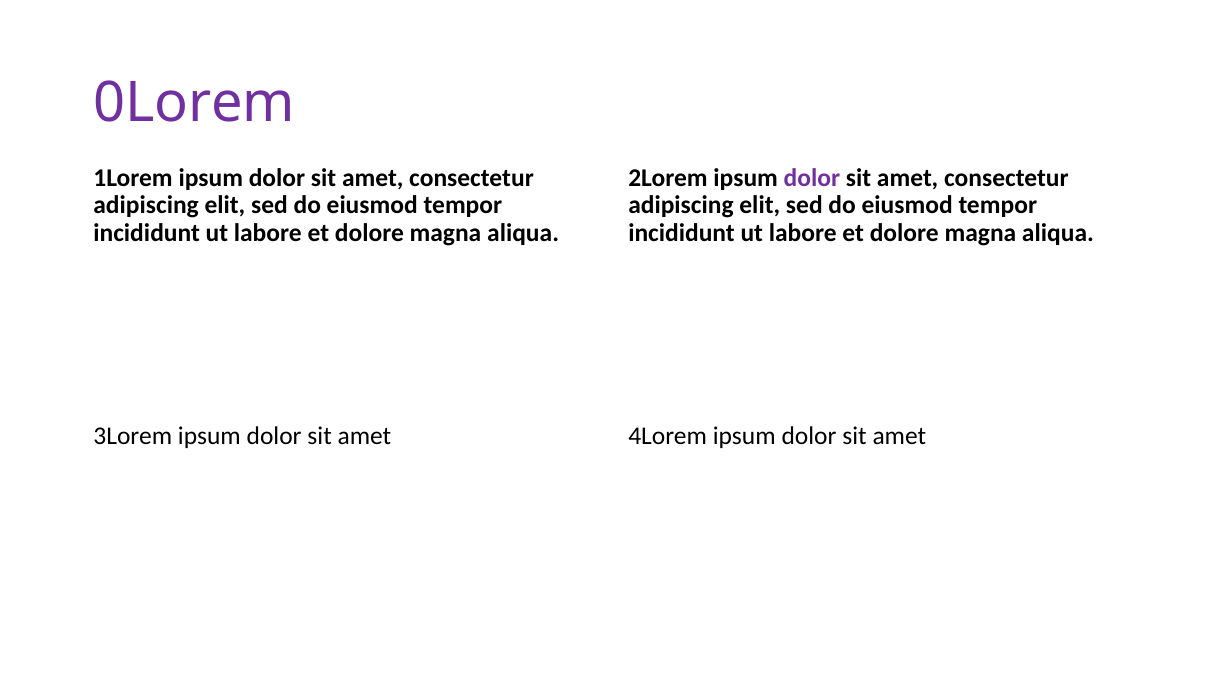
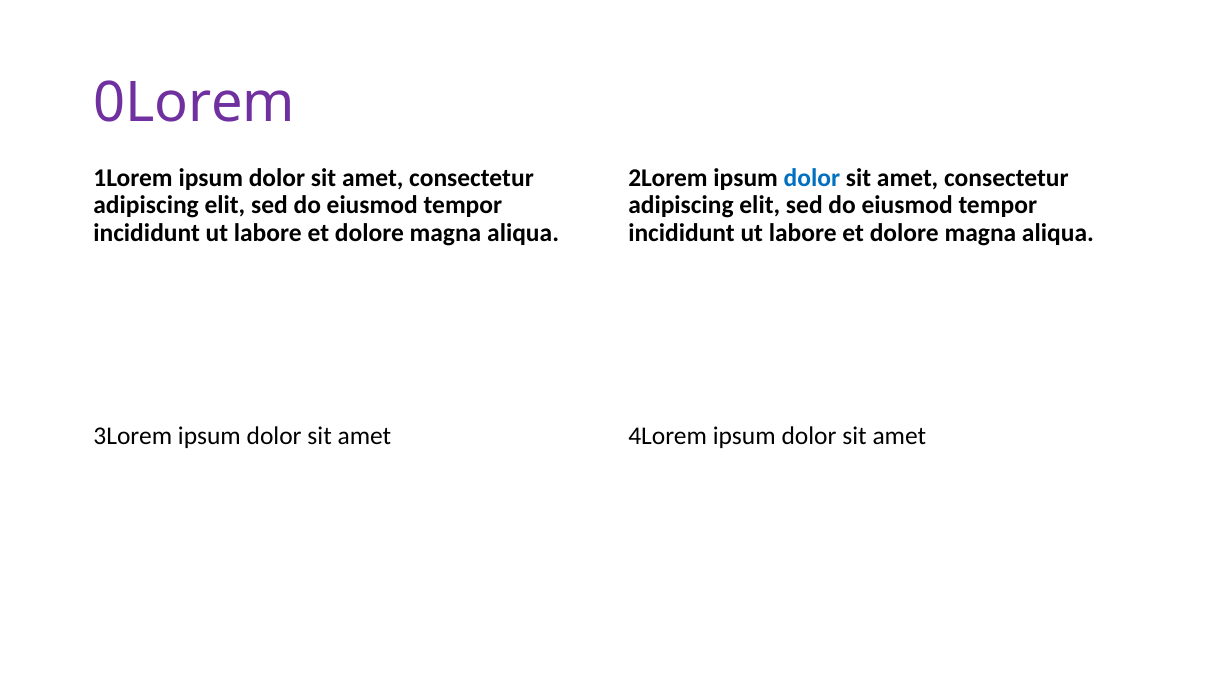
dolor colour: purple -> blue (812, 178)
